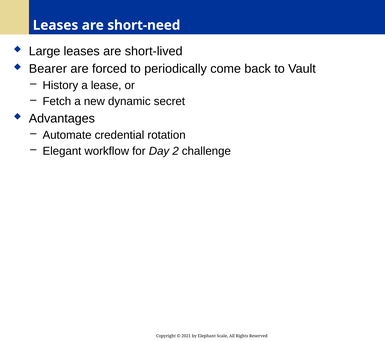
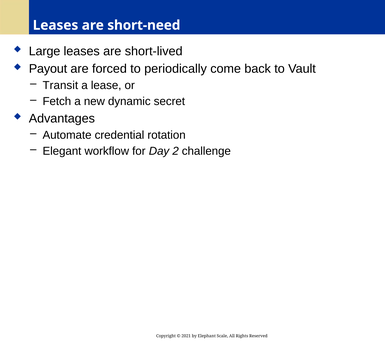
Bearer: Bearer -> Payout (48, 69)
History: History -> Transit (60, 85)
